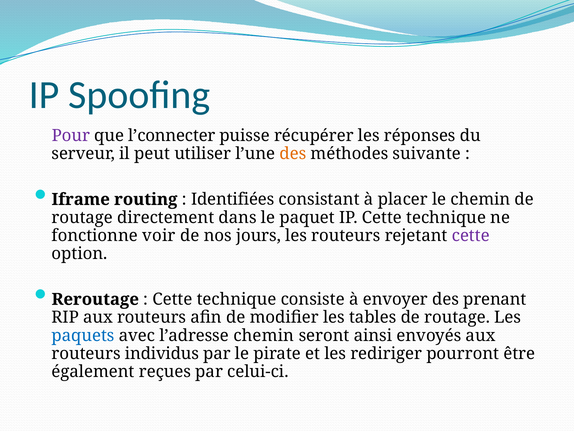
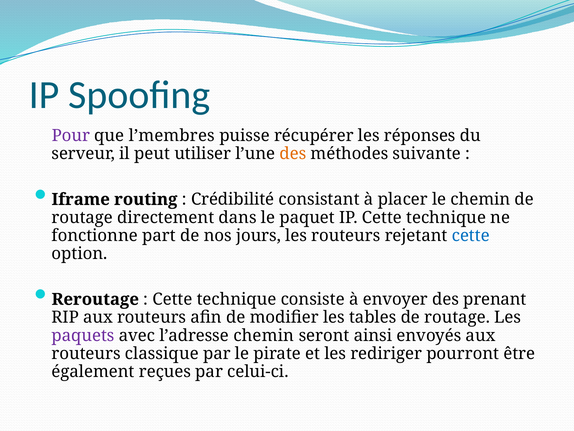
l’connecter: l’connecter -> l’membres (172, 136)
Identifiées: Identifiées -> Crédibilité (233, 199)
voir: voir -> part (159, 235)
cette colour: purple -> blue (471, 235)
paquets colour: blue -> purple (83, 335)
individus: individus -> classique (162, 353)
